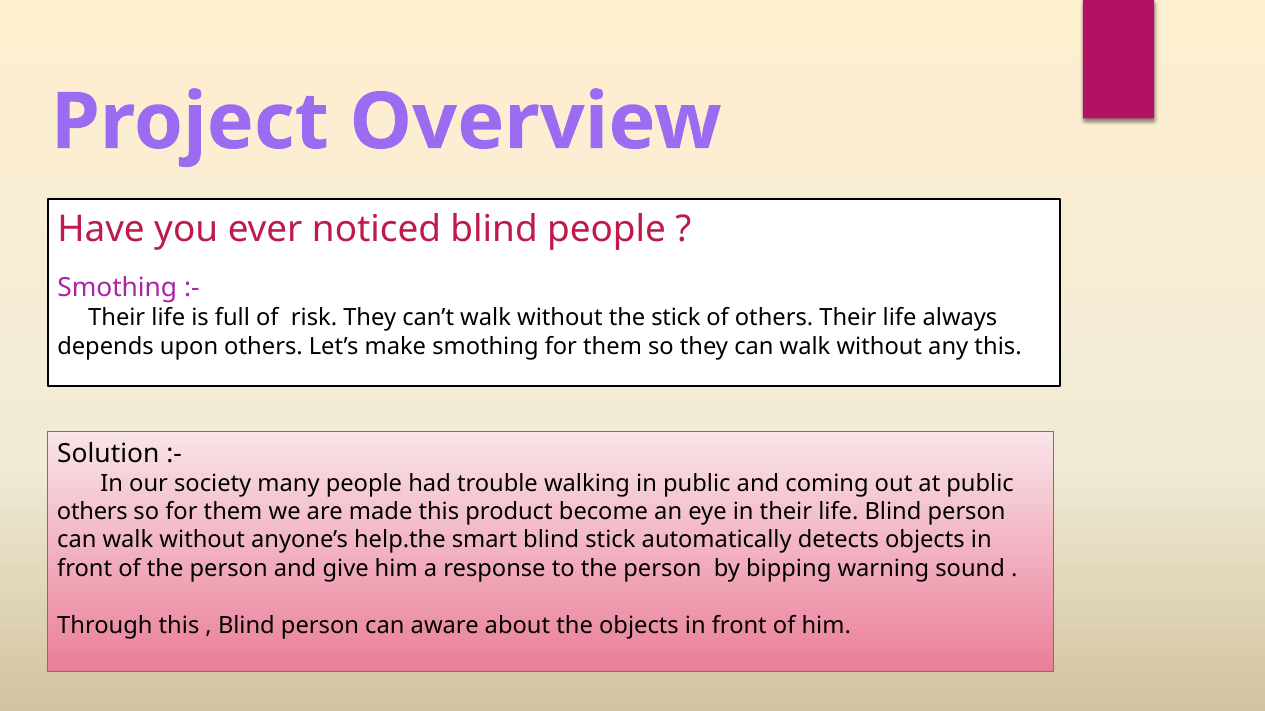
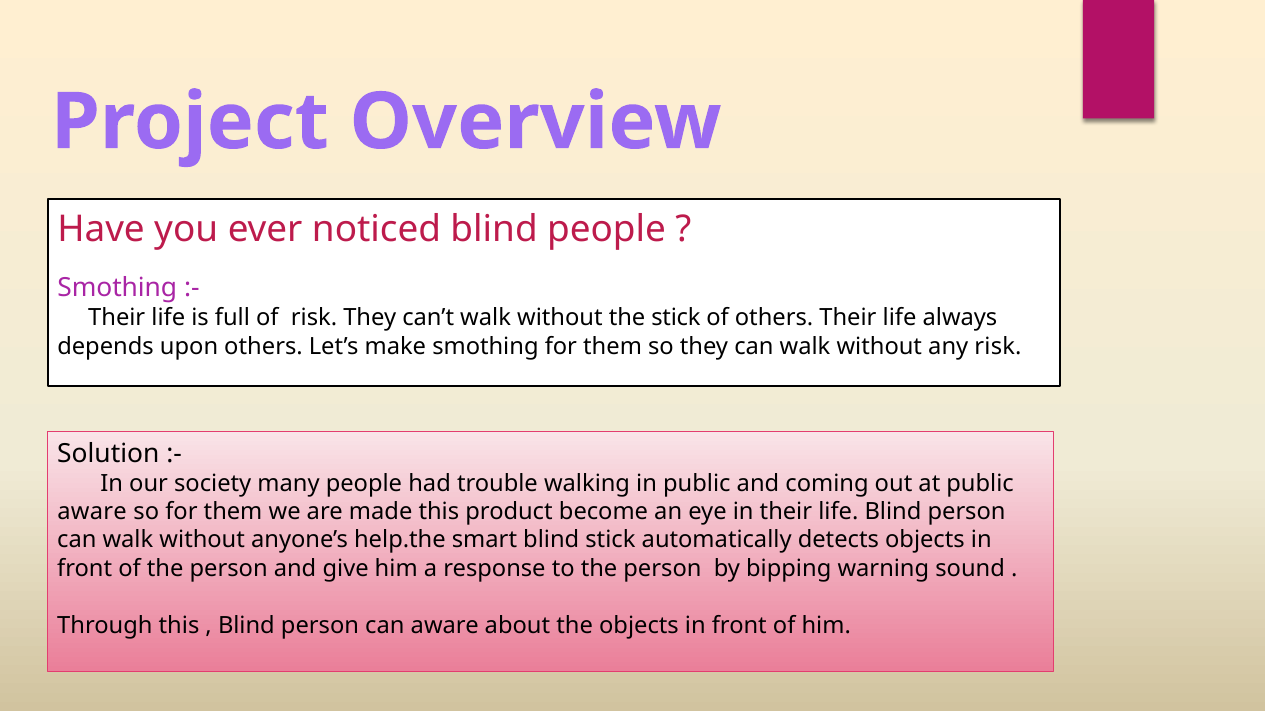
any this: this -> risk (998, 347)
others: others -> aware (92, 512)
